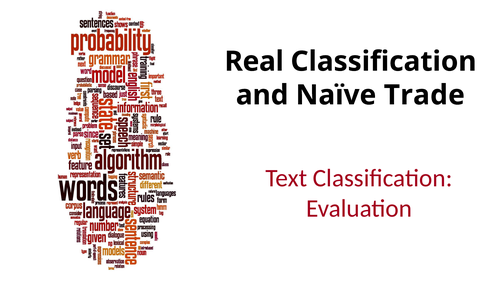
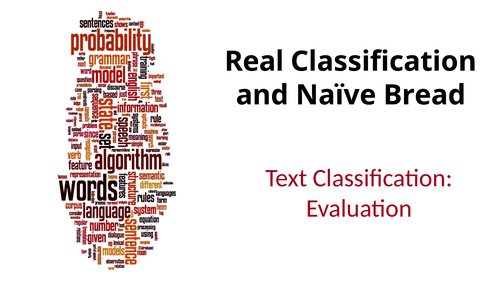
Trade: Trade -> Bread (425, 95)
